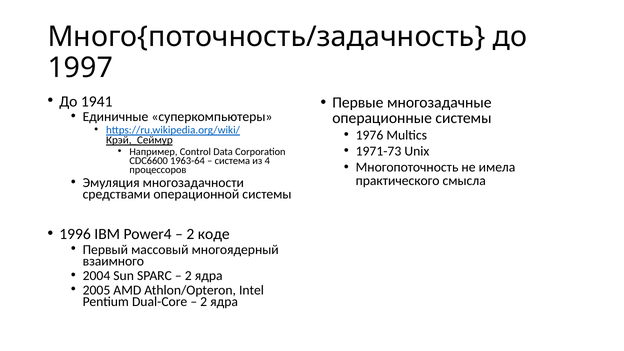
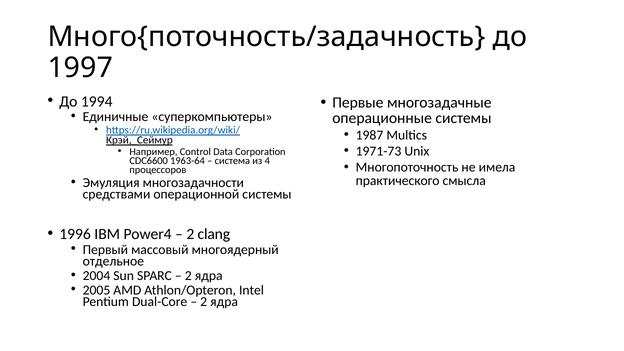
1941: 1941 -> 1994 (97, 101)
1976: 1976 -> 1987 (369, 135)
коде: коде -> clang (214, 234)
взаимного: взаимного -> отдельное (113, 261)
